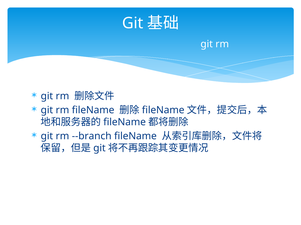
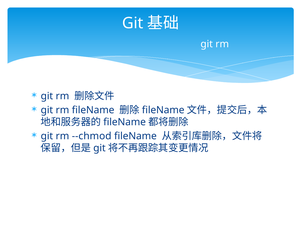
--branch: --branch -> --chmod (92, 136)
